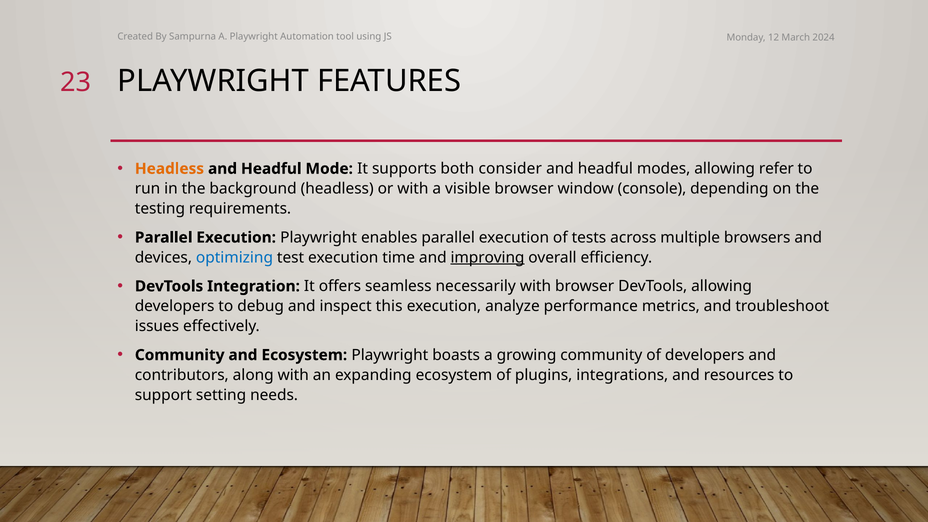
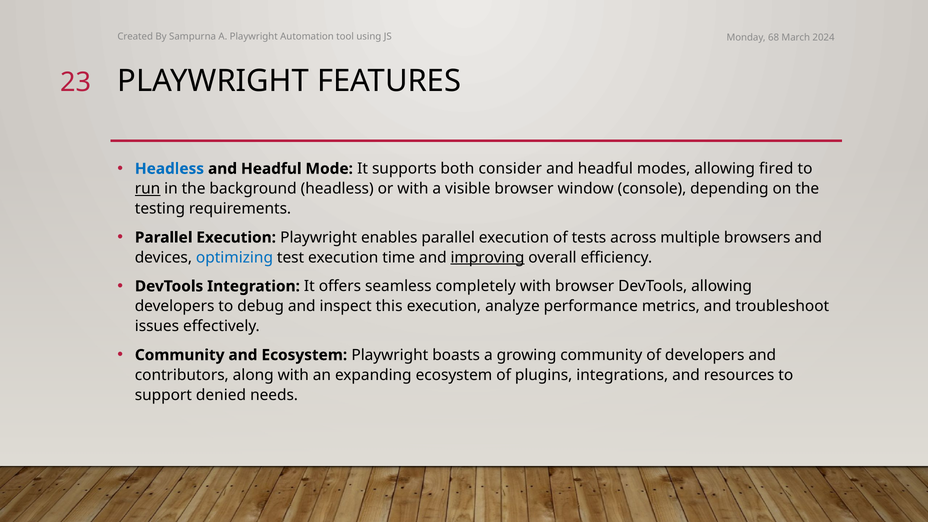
12: 12 -> 68 (774, 38)
Headless colour: orange -> blue (169, 169)
refer: refer -> fired (776, 169)
run underline: none -> present (148, 189)
necessarily: necessarily -> completely (476, 286)
setting: setting -> denied (221, 395)
